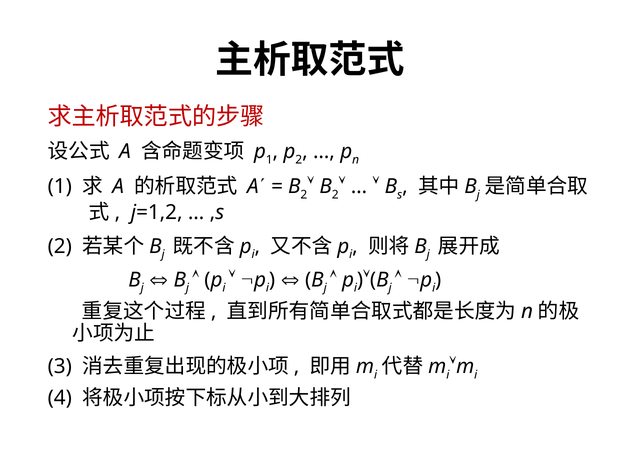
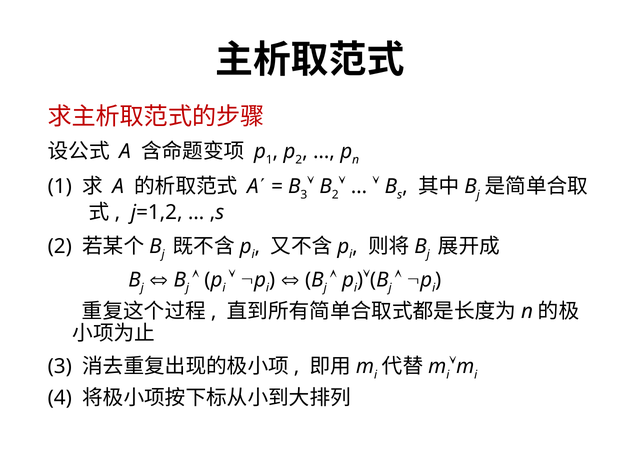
2: 2 -> 3 (304, 195)
